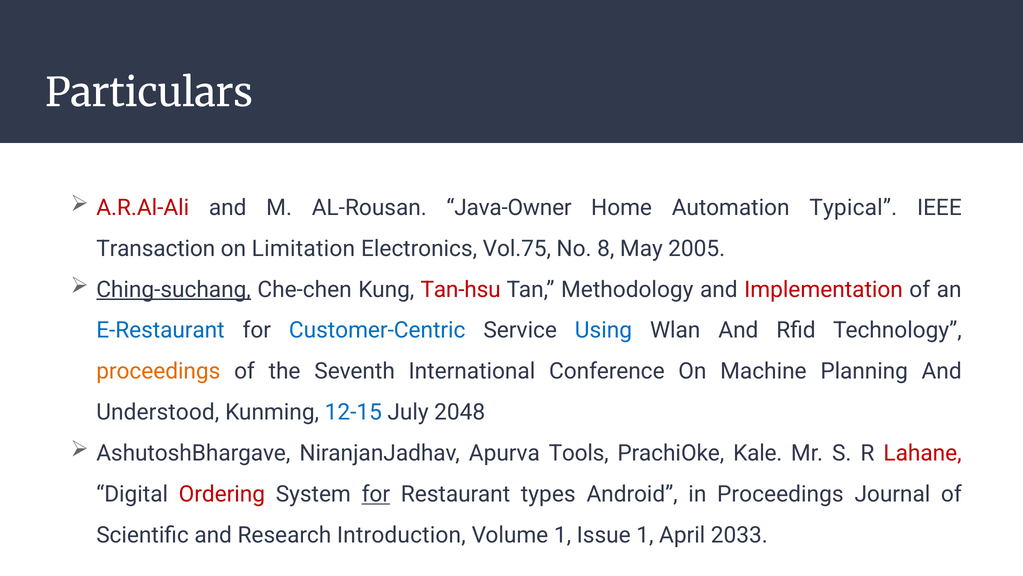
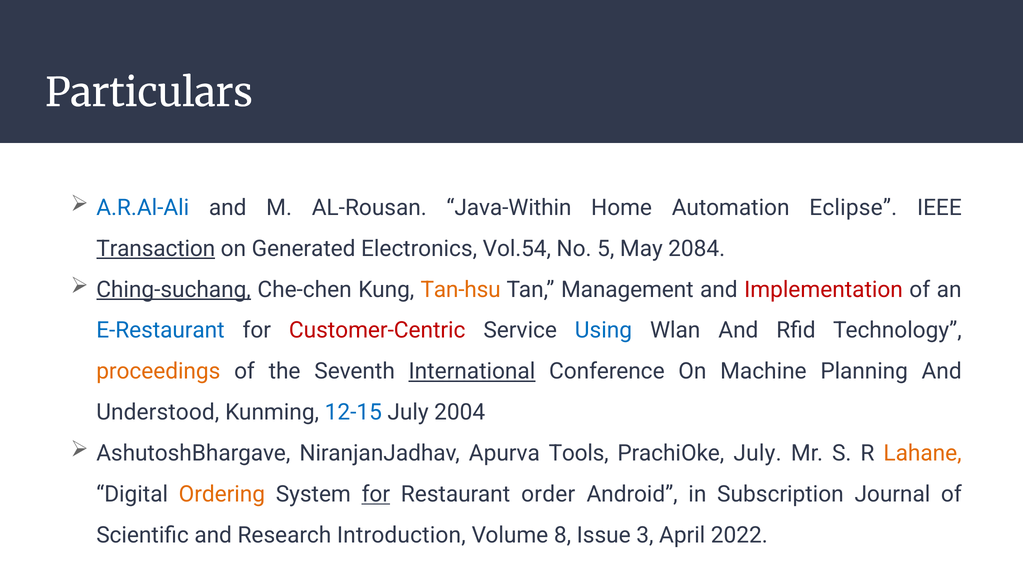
A.R.Al-Ali colour: red -> blue (143, 208)
Java-Owner: Java-Owner -> Java-Within (509, 208)
Typical: Typical -> Eclipse (853, 208)
Transaction underline: none -> present (156, 248)
Limitation: Limitation -> Generated (304, 248)
Vol.75: Vol.75 -> Vol.54 (517, 248)
8: 8 -> 5 (606, 248)
2005: 2005 -> 2084 (697, 248)
Tan-hsu colour: red -> orange (461, 289)
Methodology: Methodology -> Management (627, 289)
Customer-Centric colour: blue -> red (377, 330)
International underline: none -> present (472, 371)
2048: 2048 -> 2004 (460, 412)
PrachiOke Kale: Kale -> July (758, 453)
Lahane colour: red -> orange (923, 453)
Ordering colour: red -> orange (222, 494)
types: types -> order (548, 494)
in Proceedings: Proceedings -> Subscription (780, 494)
Volume 1: 1 -> 8 (563, 535)
Issue 1: 1 -> 3 (645, 535)
2033: 2033 -> 2022 (739, 535)
